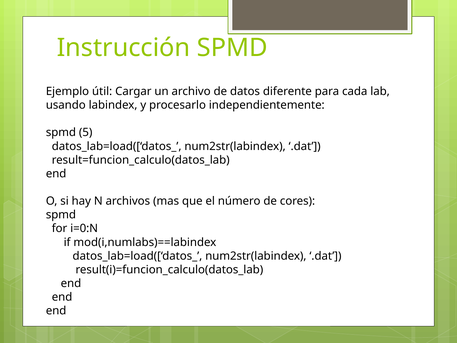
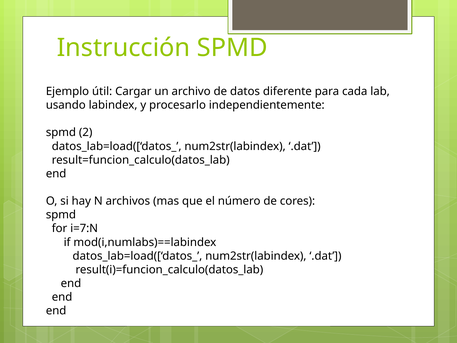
5: 5 -> 2 (86, 132)
i=0:N: i=0:N -> i=7:N (84, 228)
